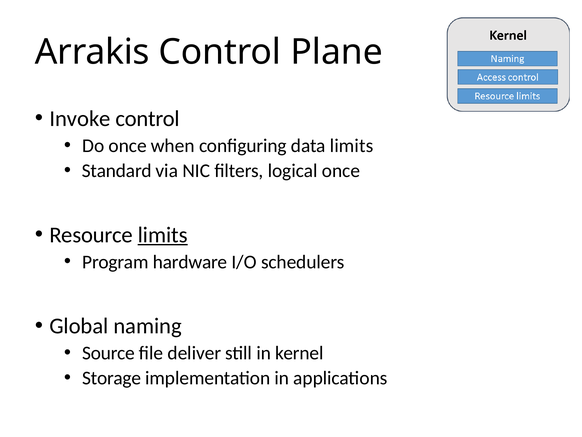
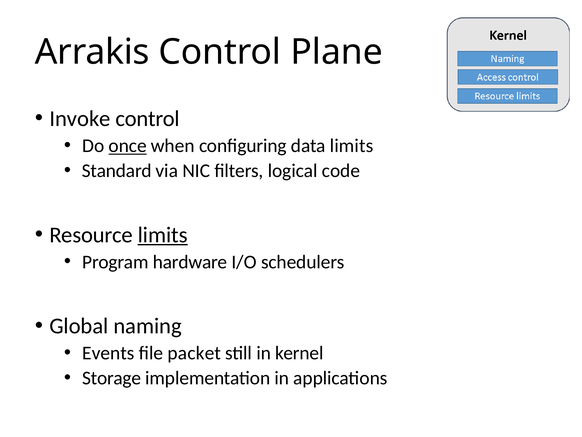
once underline: none -> present (128, 146)
logical once: once -> code (341, 171)
Source: Source -> Events (108, 353)
deliver: deliver -> packet (194, 353)
